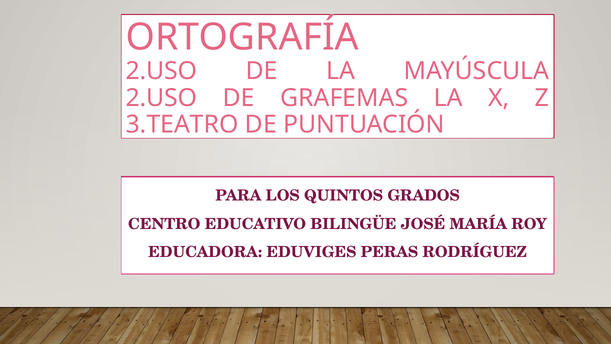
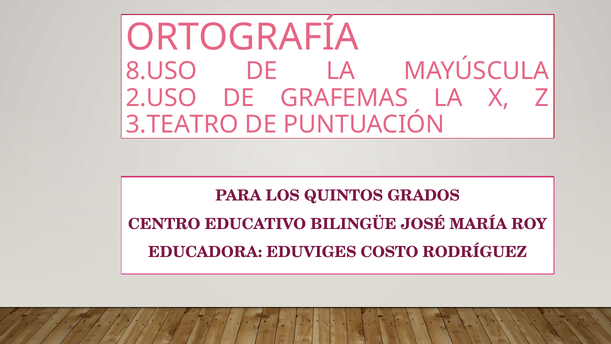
2.USO: 2.USO -> 8.USO (162, 71)
PERAS: PERAS -> COSTO (389, 252)
